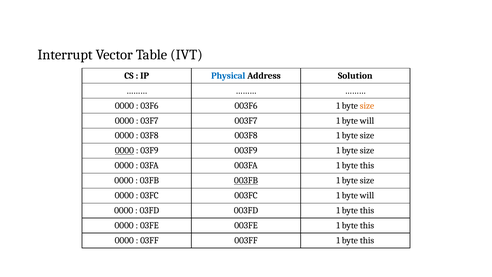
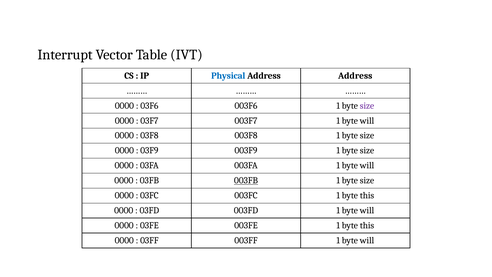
Address Solution: Solution -> Address (355, 76)
size colour: orange -> purple (367, 106)
0000 underline: present -> none (124, 150)
003FA 1 byte this: this -> will (367, 165)
003FC 1 byte will: will -> this (367, 195)
003FD 1 byte this: this -> will (367, 210)
003FF 1 byte this: this -> will (367, 240)
